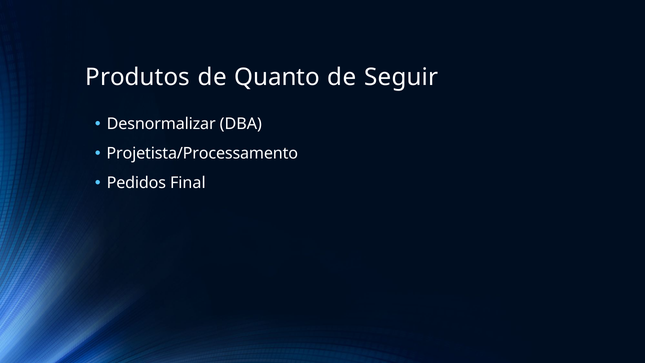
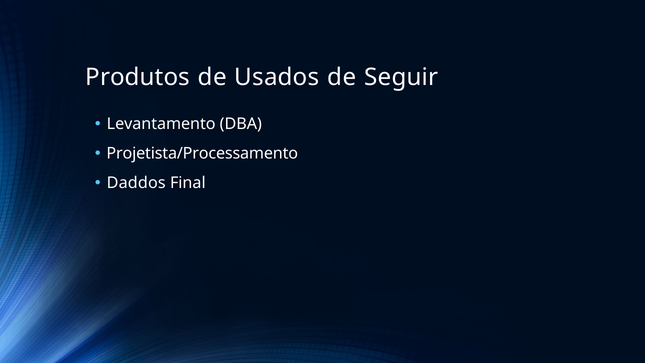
Quanto: Quanto -> Usados (277, 77)
Desnormalizar: Desnormalizar -> Levantamento (161, 124)
Pedidos: Pedidos -> Daddos (136, 183)
